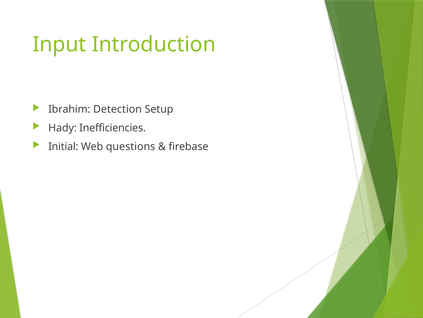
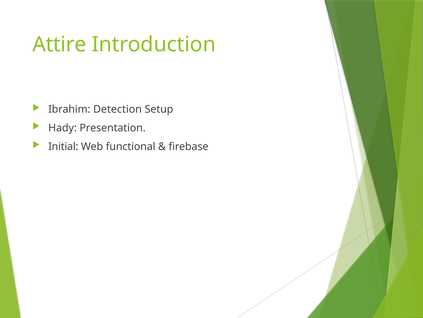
Input: Input -> Attire (59, 44)
Inefficiencies: Inefficiencies -> Presentation (113, 128)
questions: questions -> functional (131, 146)
